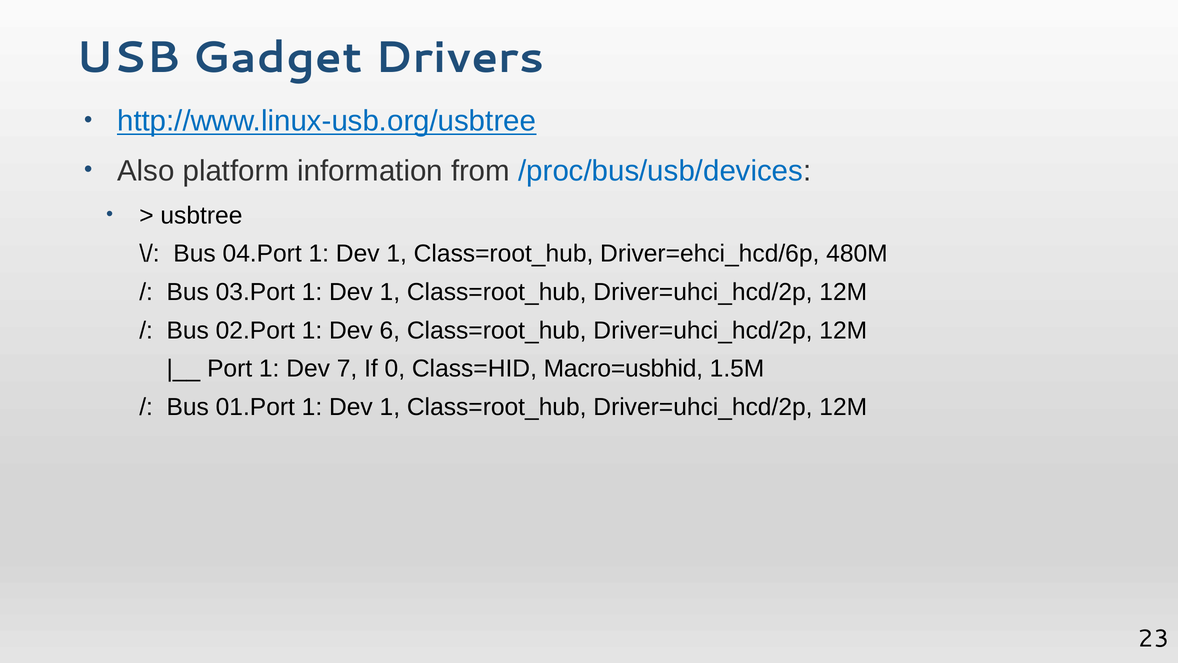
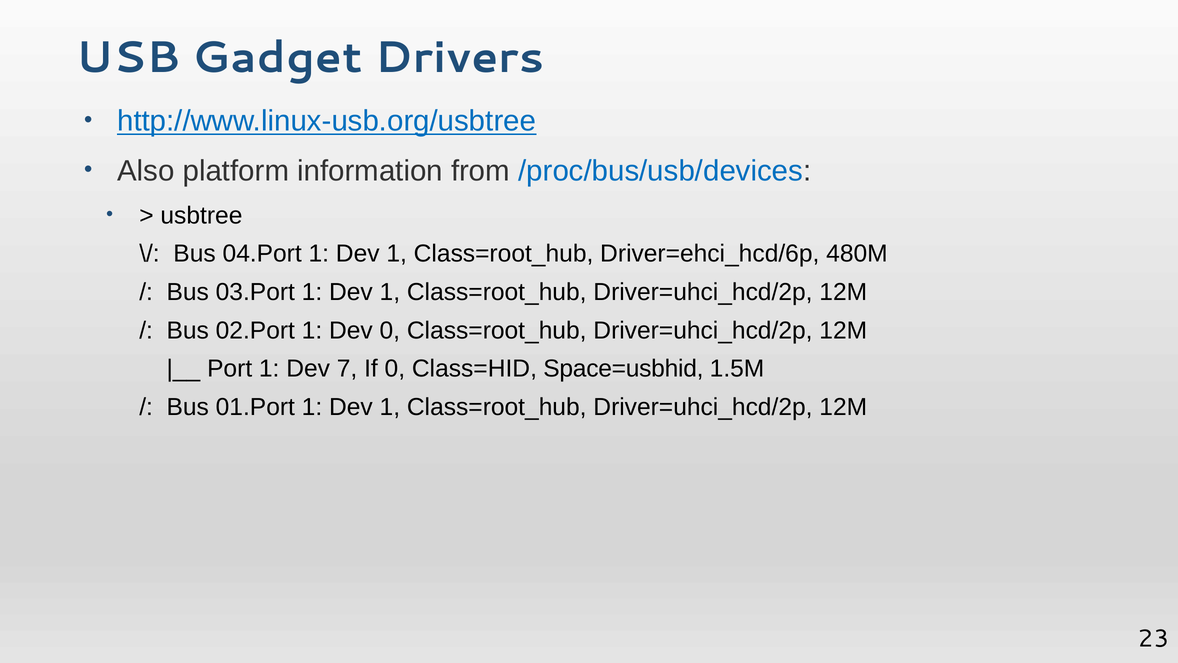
Dev 6: 6 -> 0 (390, 330)
Macro=usbhid: Macro=usbhid -> Space=usbhid (623, 369)
